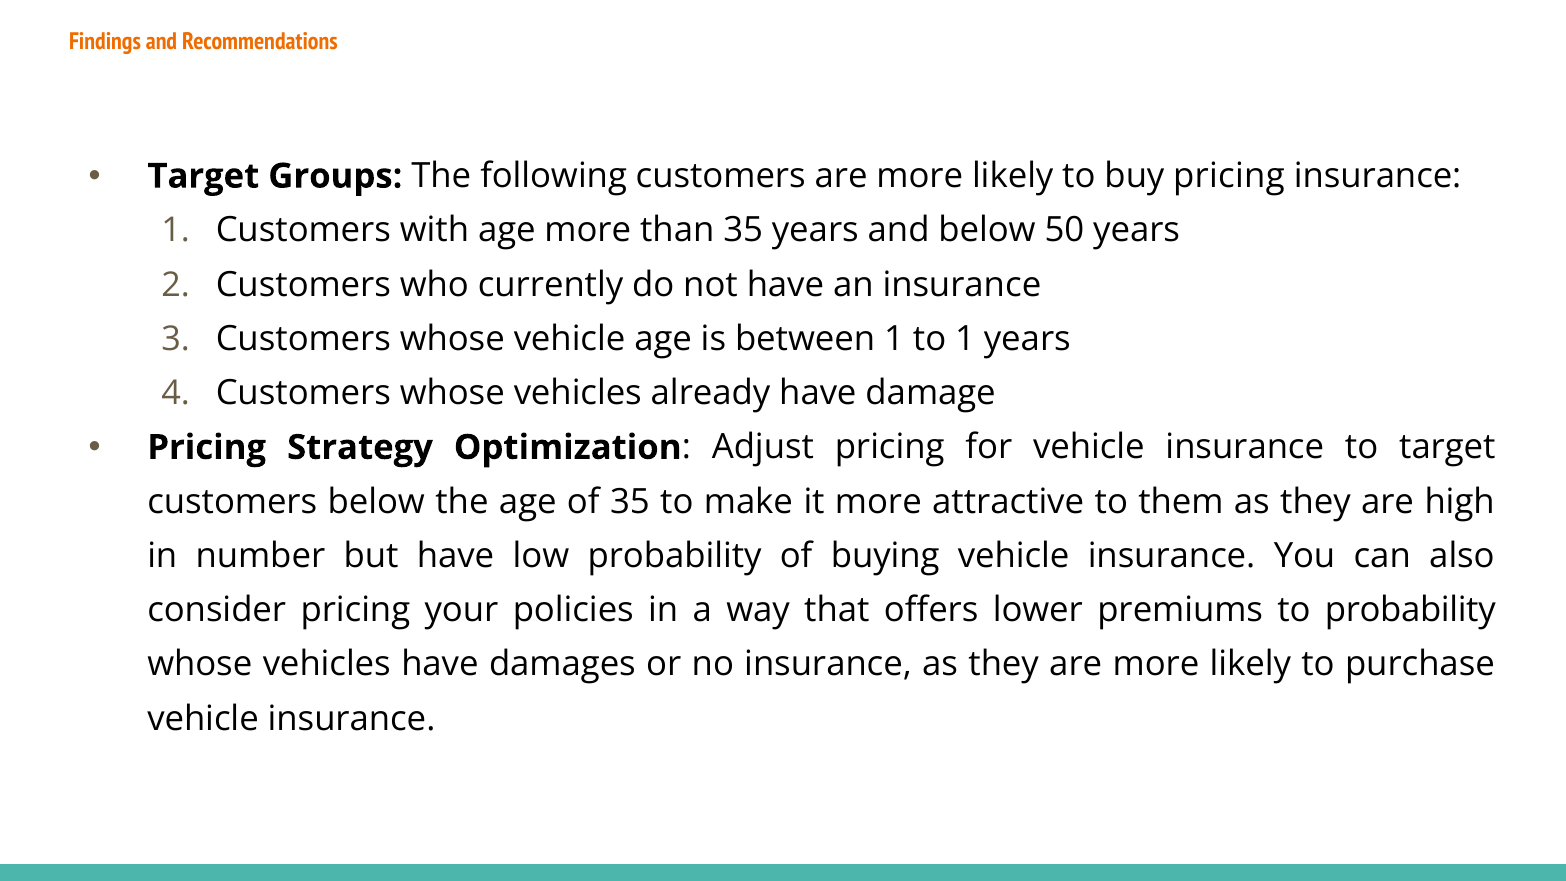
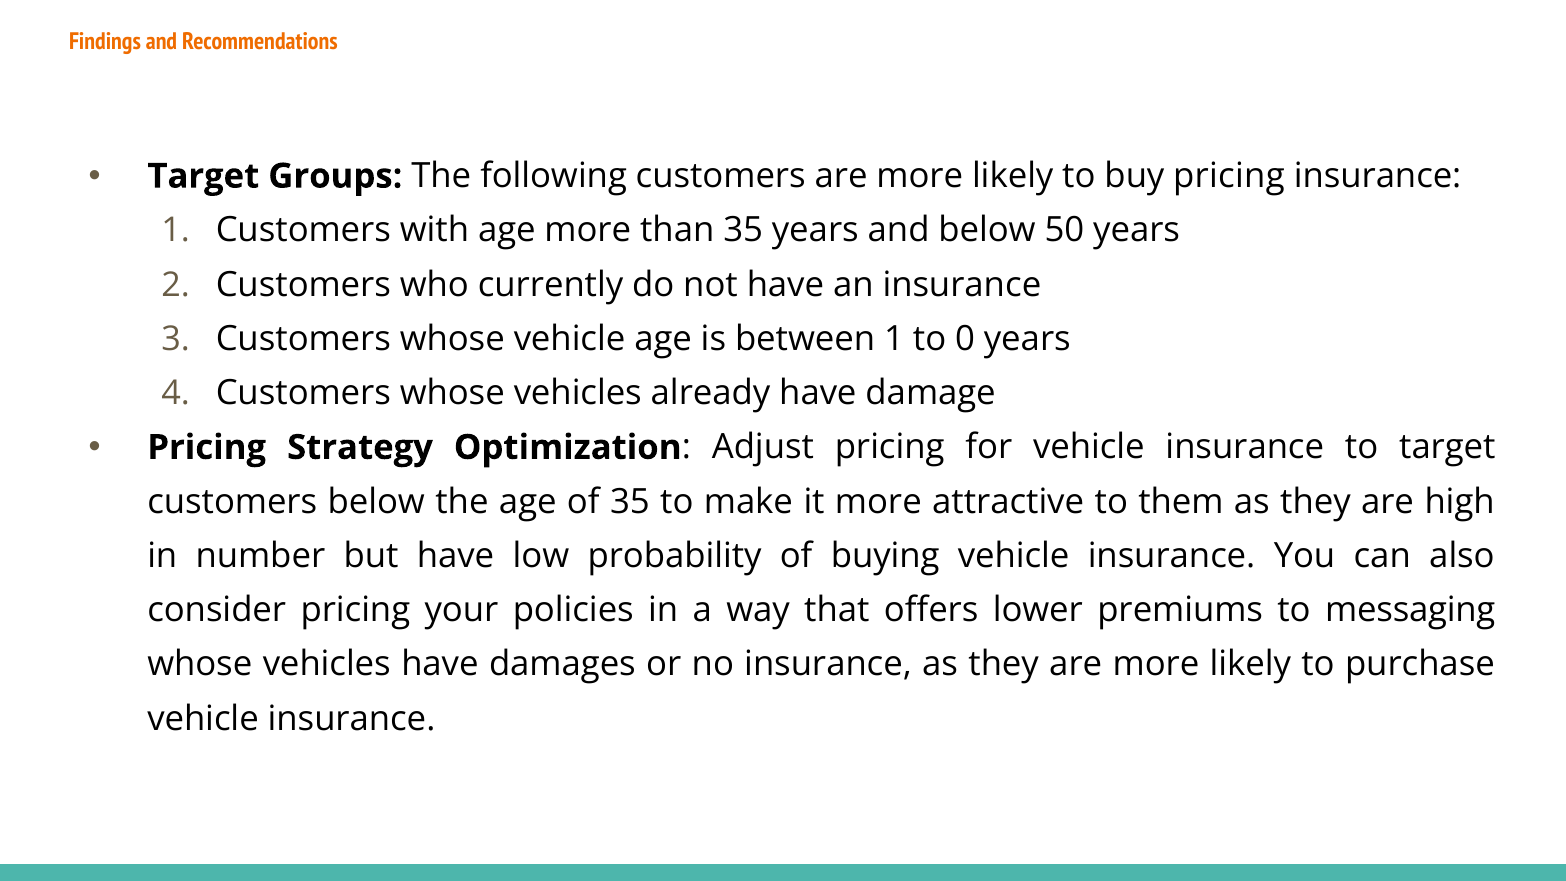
to 1: 1 -> 0 (965, 339)
to probability: probability -> messaging (1410, 610)
